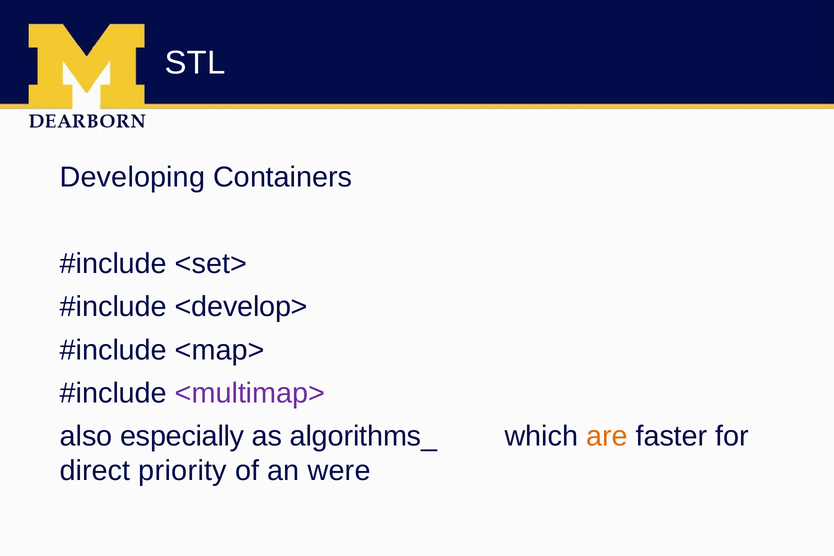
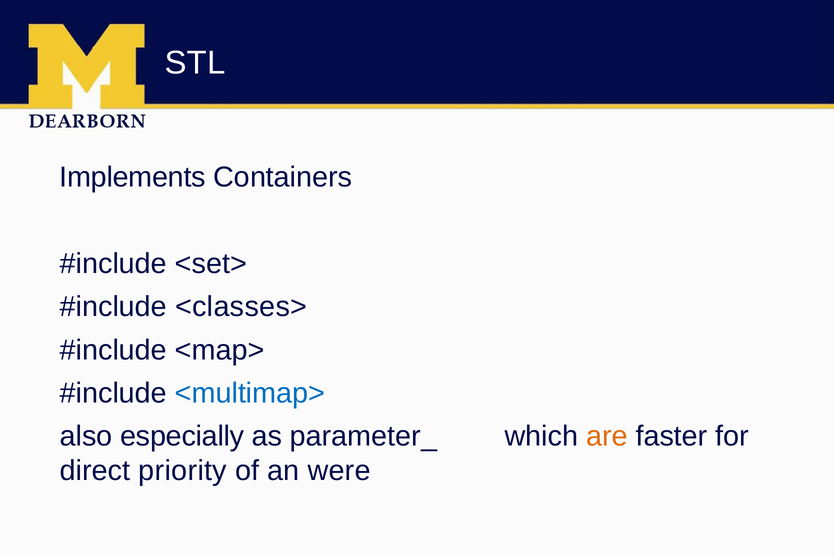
Developing: Developing -> Implements (133, 177)
<develop>: <develop> -> <classes> (241, 307)
<multimap> colour: purple -> blue (250, 393)
algorithms_: algorithms_ -> parameter_ (363, 436)
